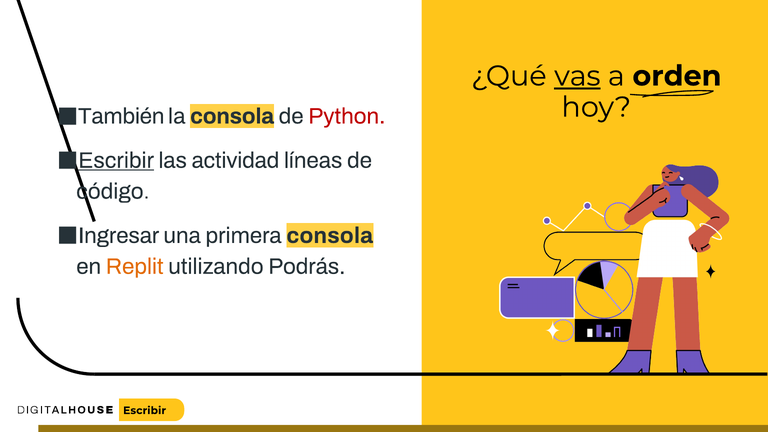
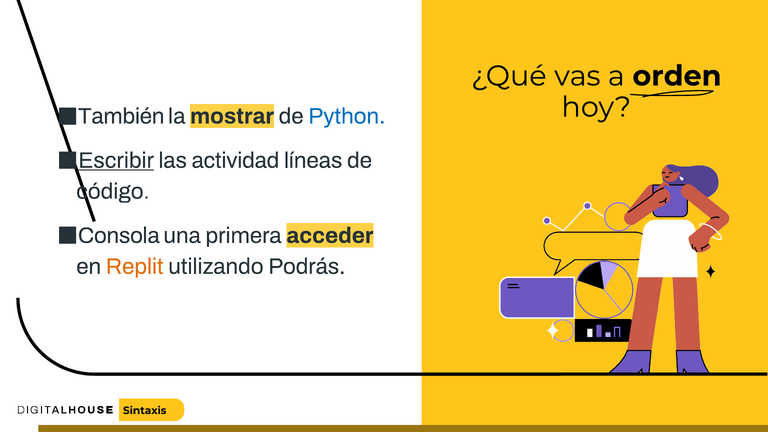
vas underline: present -> none (577, 76)
la consola: consola -> mostrar (232, 116)
Python colour: red -> blue (347, 116)
Ingresar: Ingresar -> Consola (119, 236)
primera consola: consola -> acceder (330, 236)
Escribir: Escribir -> Sintaxis (145, 411)
